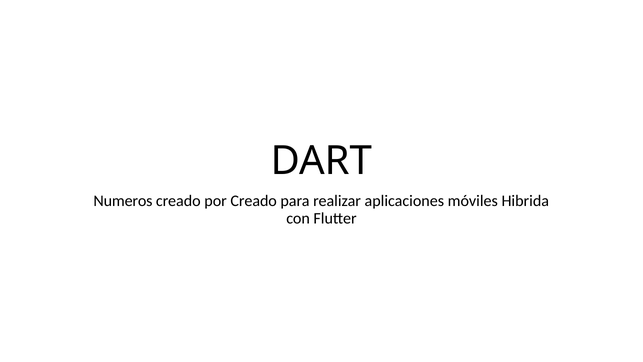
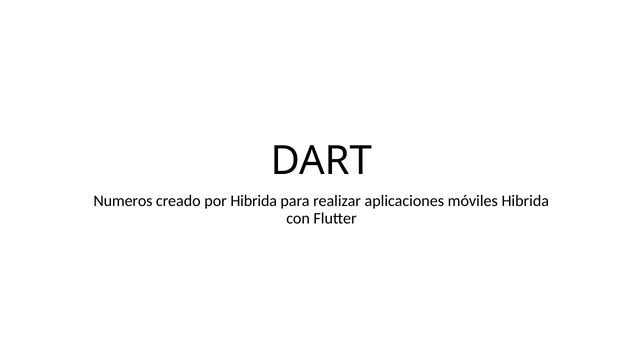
por Creado: Creado -> Hibrida (254, 201)
